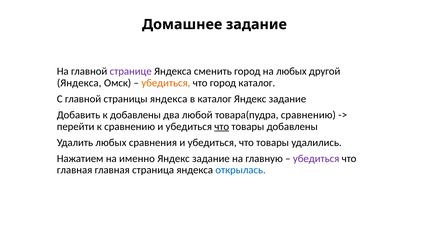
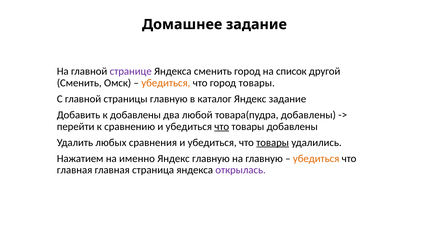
на любых: любых -> список (291, 71)
Яндекса: Яндекса -> Сменить (79, 83)
город каталог: каталог -> товары (257, 83)
страницы яндекса: яндекса -> главную (169, 99)
товара(пудра сравнению: сравнению -> добавлены (308, 115)
товары underline: none -> present (273, 143)
задание: задание -> главную (211, 159)
убедиться colour: purple -> orange (316, 159)
открылась colour: blue -> purple (241, 170)
